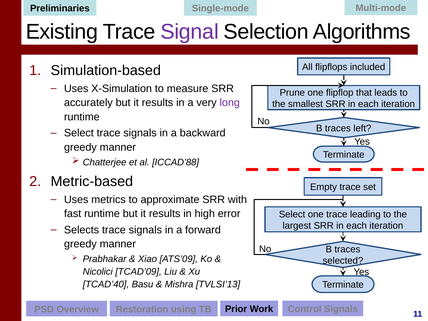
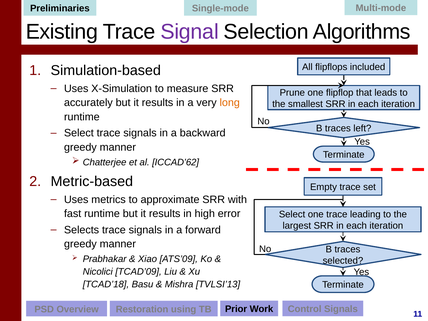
long colour: purple -> orange (230, 103)
ICCAD’88: ICCAD’88 -> ICCAD’62 (176, 162)
TCAD’40: TCAD’40 -> TCAD’18 (106, 284)
